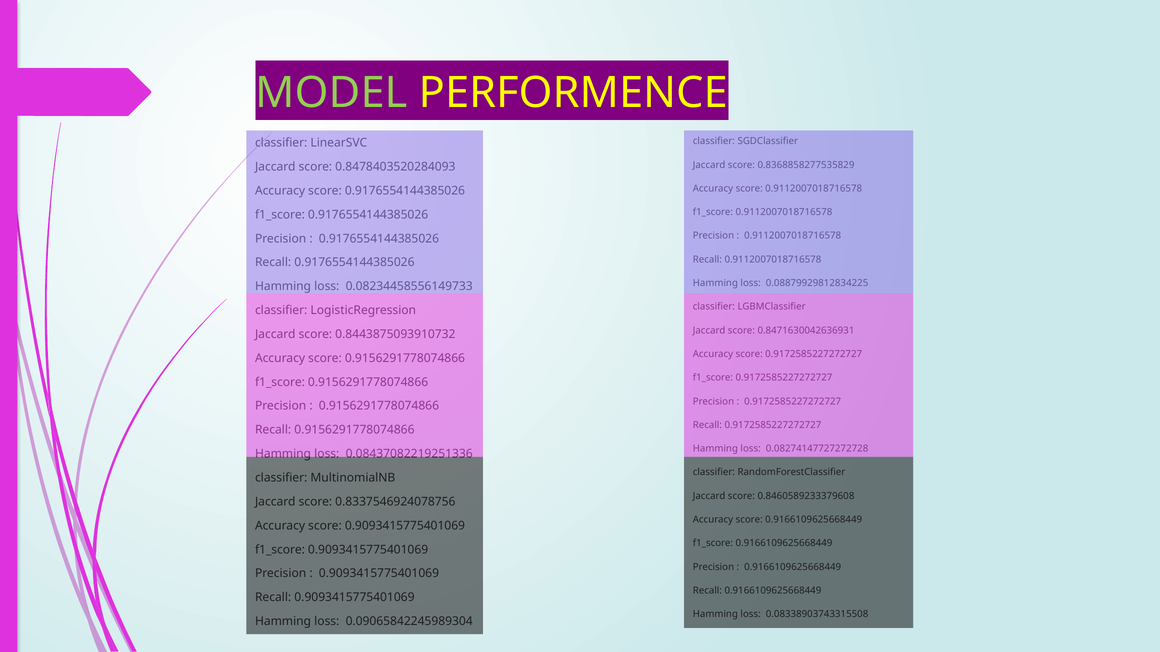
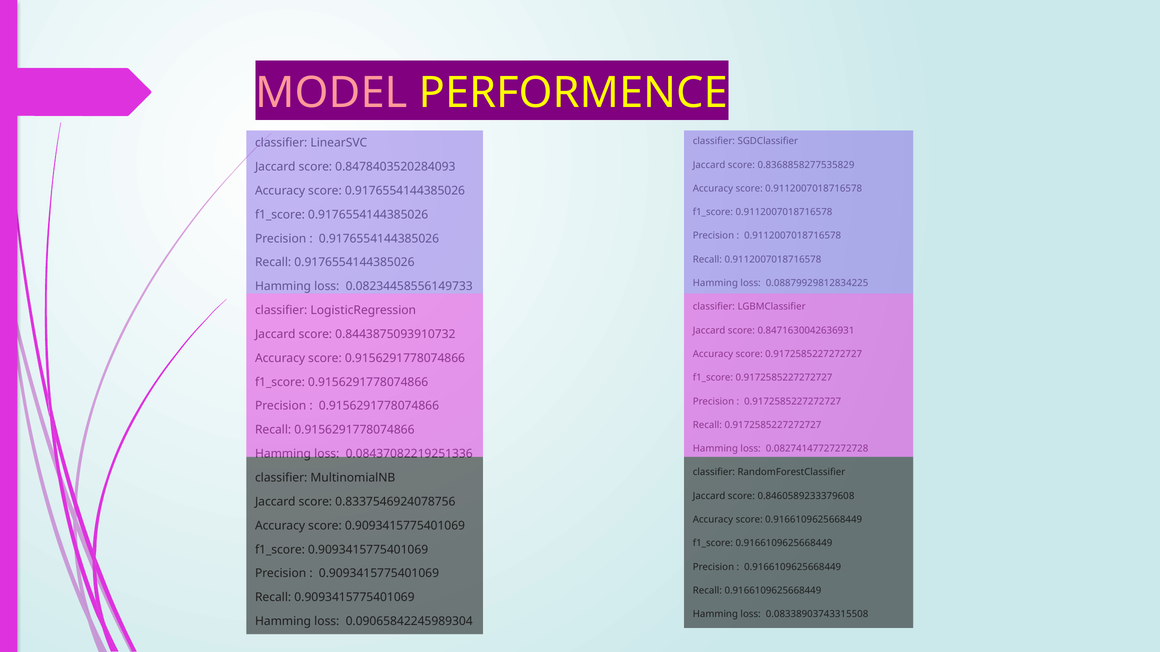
MODEL colour: light green -> pink (331, 93)
